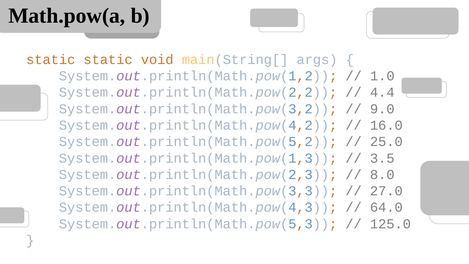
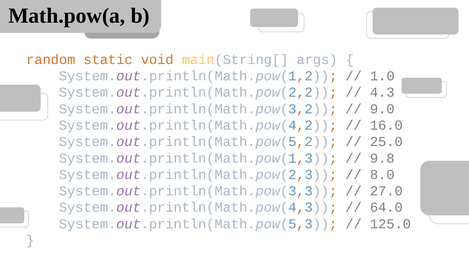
static: static -> random (51, 59)
4.4: 4.4 -> 4.3 (382, 92)
3.5: 3.5 -> 9.8 (382, 158)
